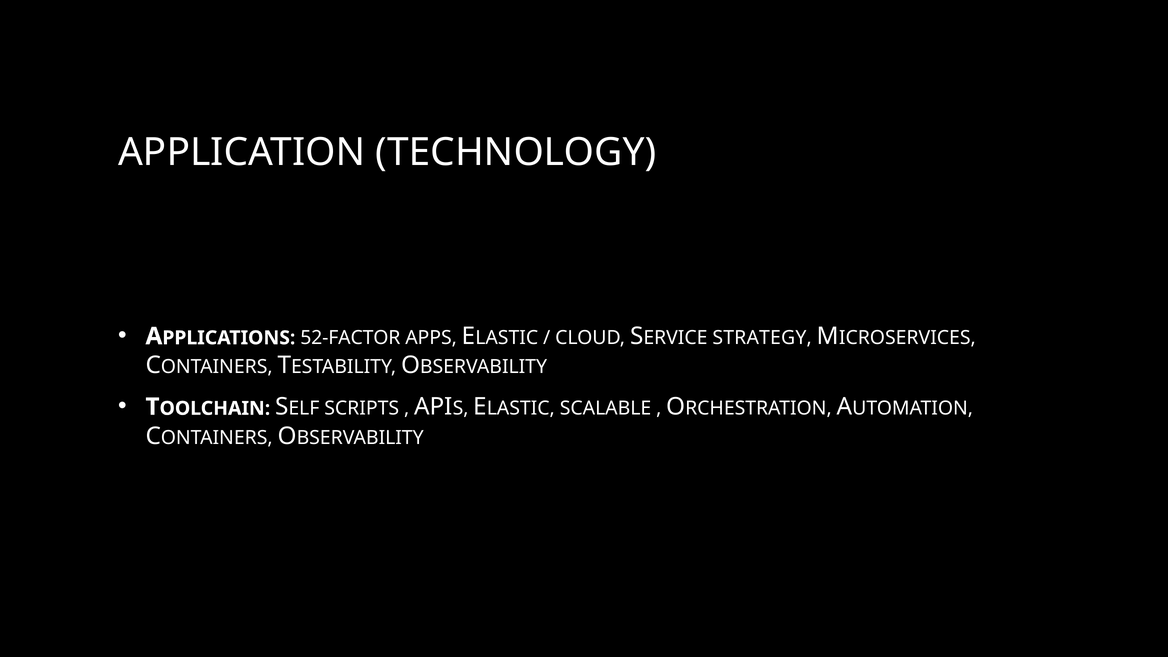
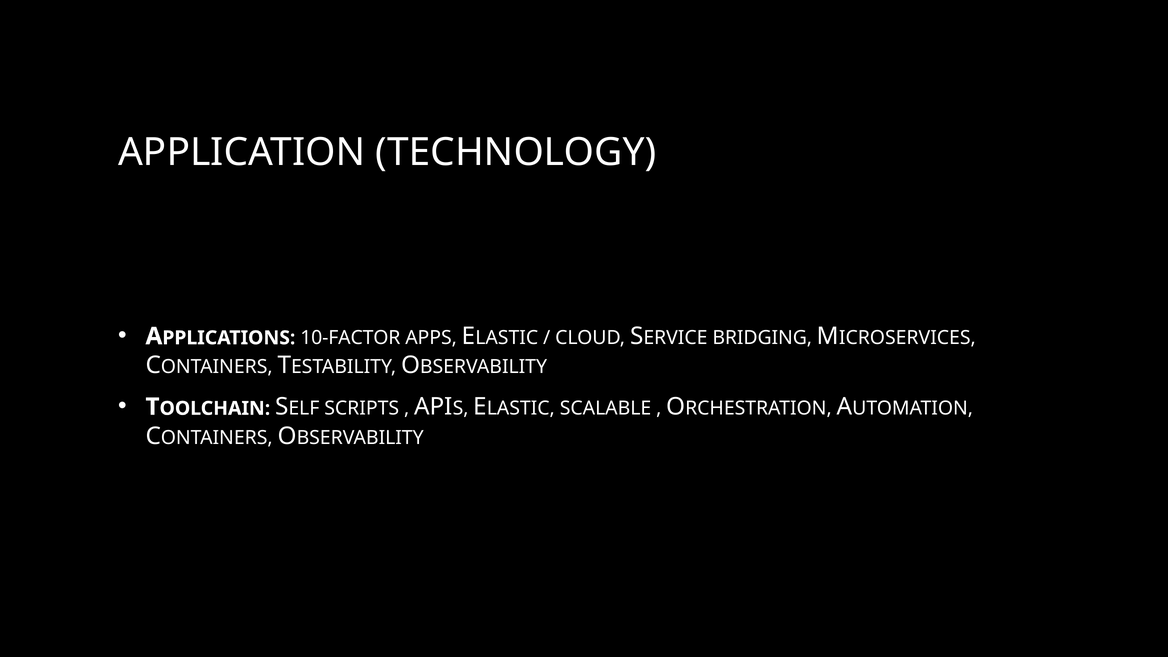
52-FACTOR: 52-FACTOR -> 10-FACTOR (350, 338)
STRATEGY: STRATEGY -> BRIDGING (762, 338)
